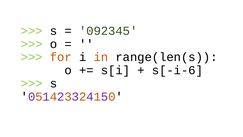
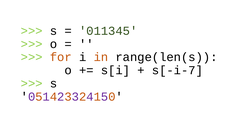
092345: 092345 -> 011345 (108, 31)
s[-i-6: s[-i-6 -> s[-i-7 (177, 70)
